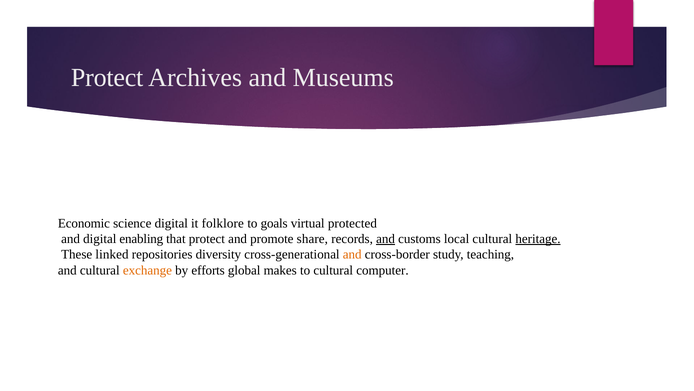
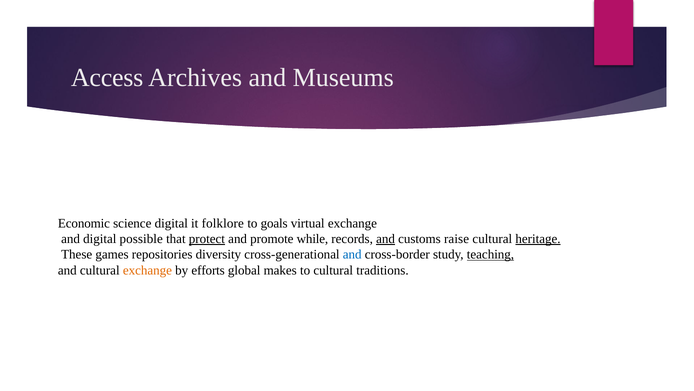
Protect: Protect -> Access (107, 77)
virtual protected: protected -> exchange (352, 223)
enabling: enabling -> possible (141, 239)
protect underline: none -> present (207, 239)
share: share -> while (312, 239)
local: local -> raise (457, 239)
linked: linked -> games (112, 254)
and colour: orange -> blue (352, 254)
teaching underline: none -> present (490, 254)
computer: computer -> traditions (382, 270)
